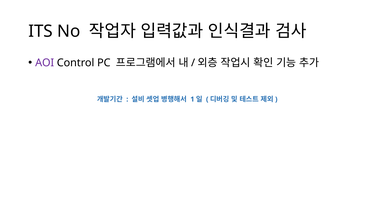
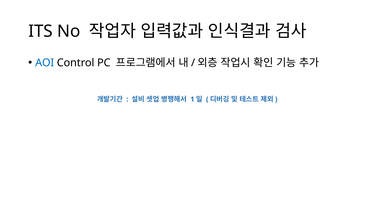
AOI colour: purple -> blue (45, 63)
